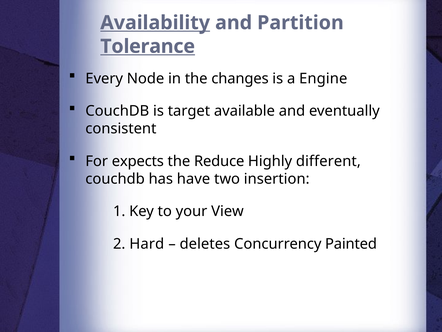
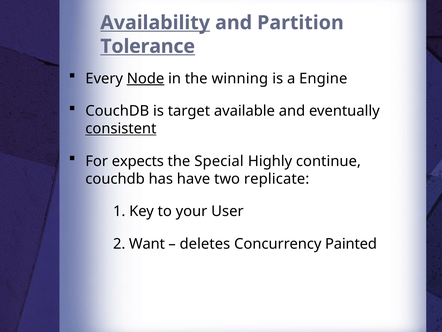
Node underline: none -> present (146, 78)
changes: changes -> winning (240, 78)
consistent underline: none -> present (121, 129)
Reduce: Reduce -> Special (219, 161)
different: different -> continue (328, 161)
insertion: insertion -> replicate (277, 179)
View: View -> User (227, 211)
Hard: Hard -> Want (147, 243)
